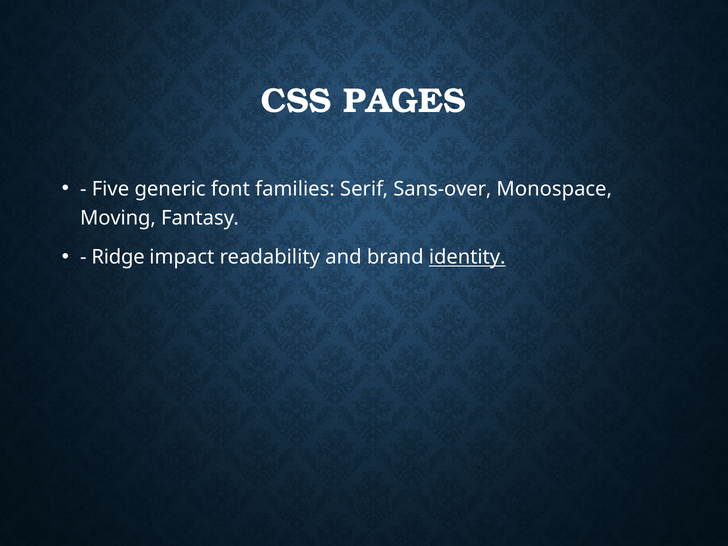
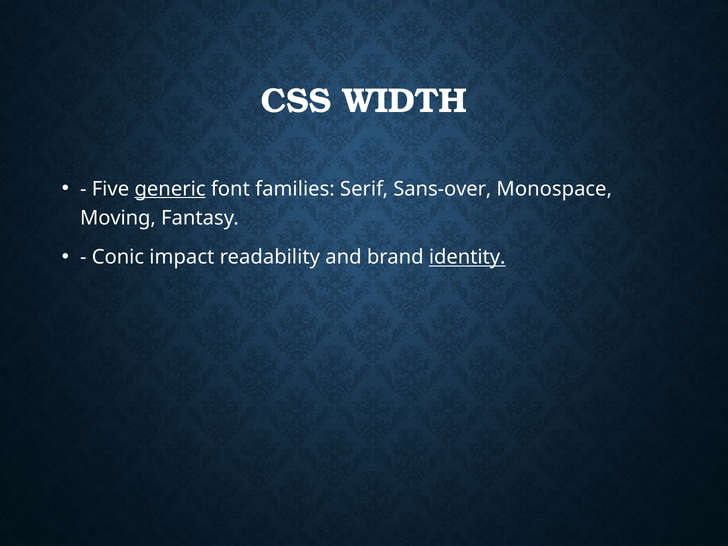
PAGES: PAGES -> WIDTH (405, 101)
generic underline: none -> present (170, 189)
Ridge: Ridge -> Conic (118, 257)
